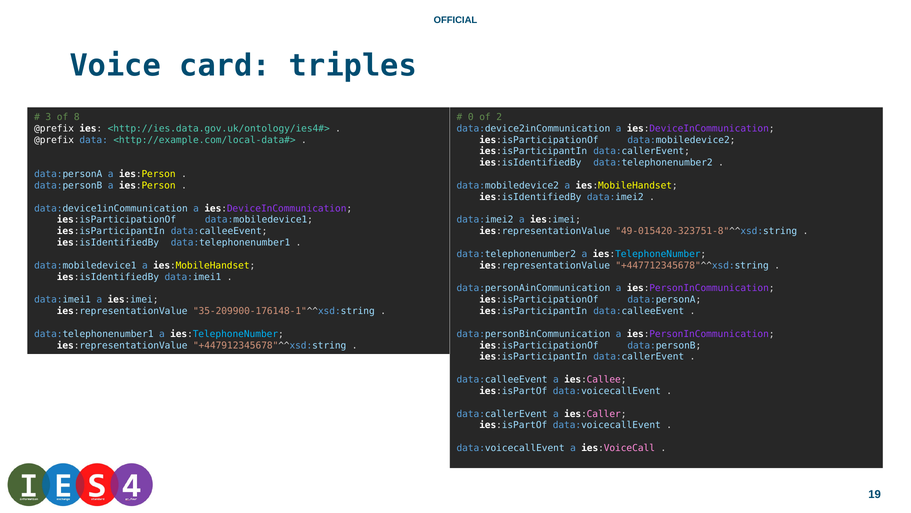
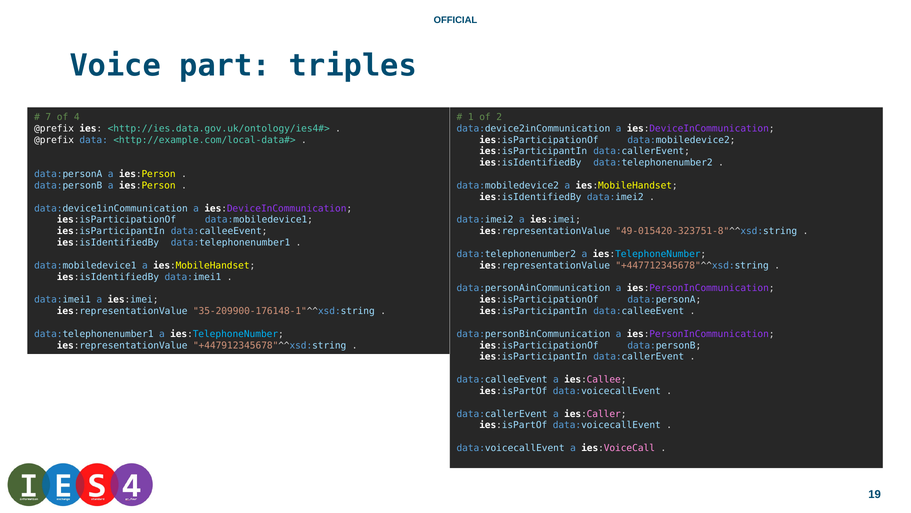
card: card -> part (225, 65)
3: 3 -> 7 (48, 117)
8: 8 -> 4 (77, 117)
0: 0 -> 1 (471, 117)
